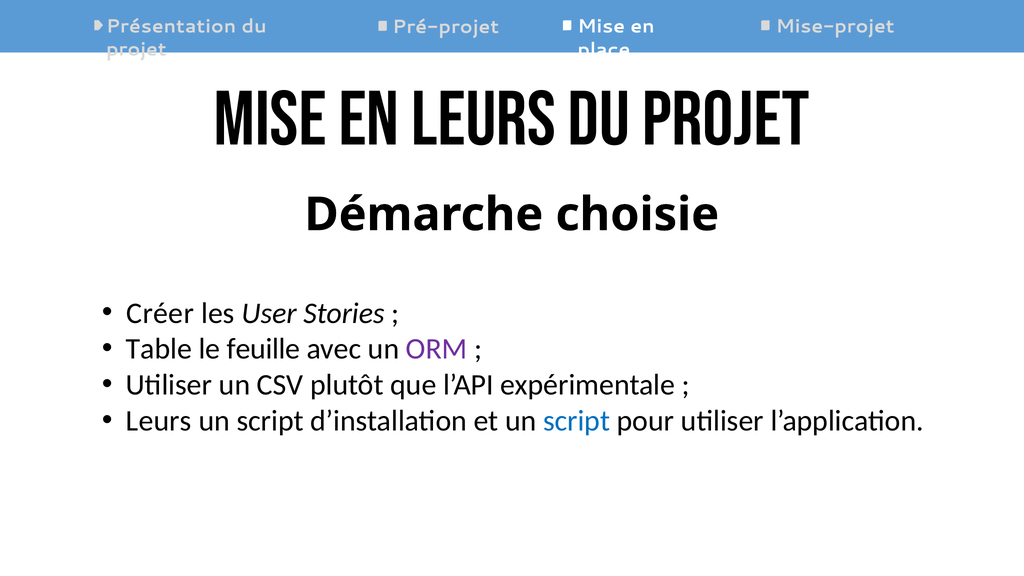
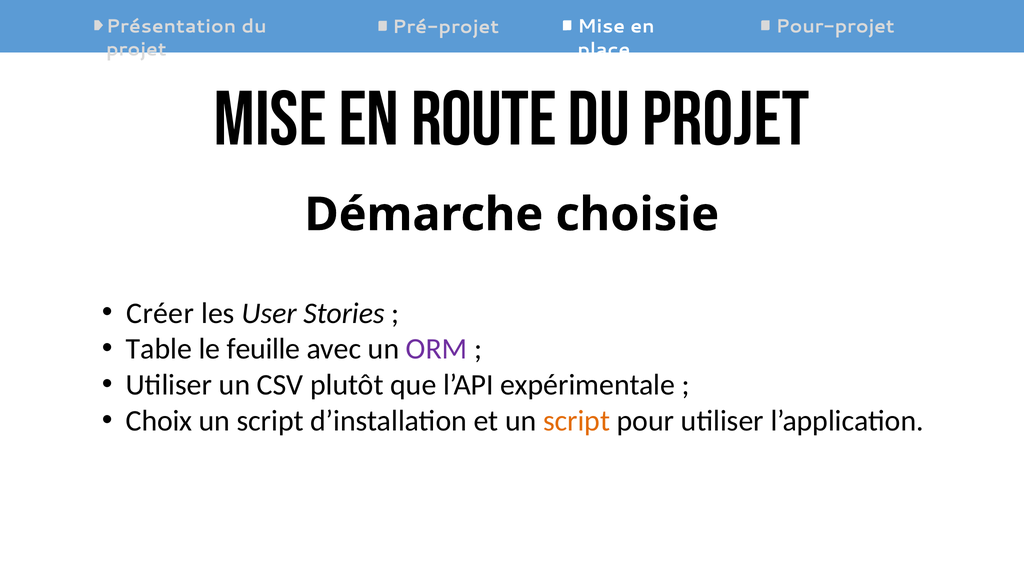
Mise-projet: Mise-projet -> Pour-projet (835, 27)
en leurs: leurs -> route (484, 120)
Leurs: Leurs -> Choix (159, 421)
script colour: blue -> orange (577, 421)
